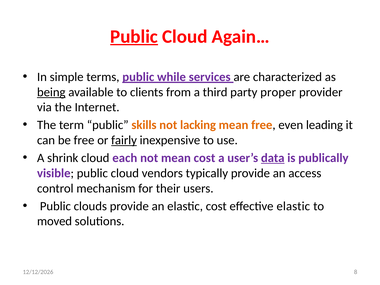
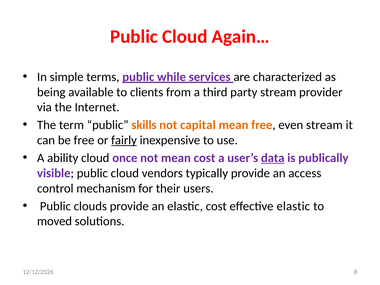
Public underline: present -> none (134, 36)
being underline: present -> none (51, 92)
party proper: proper -> stream (278, 92)
lacking: lacking -> capital (198, 125)
even leading: leading -> stream (324, 125)
shrink: shrink -> ability (63, 158)
each: each -> once (125, 158)
